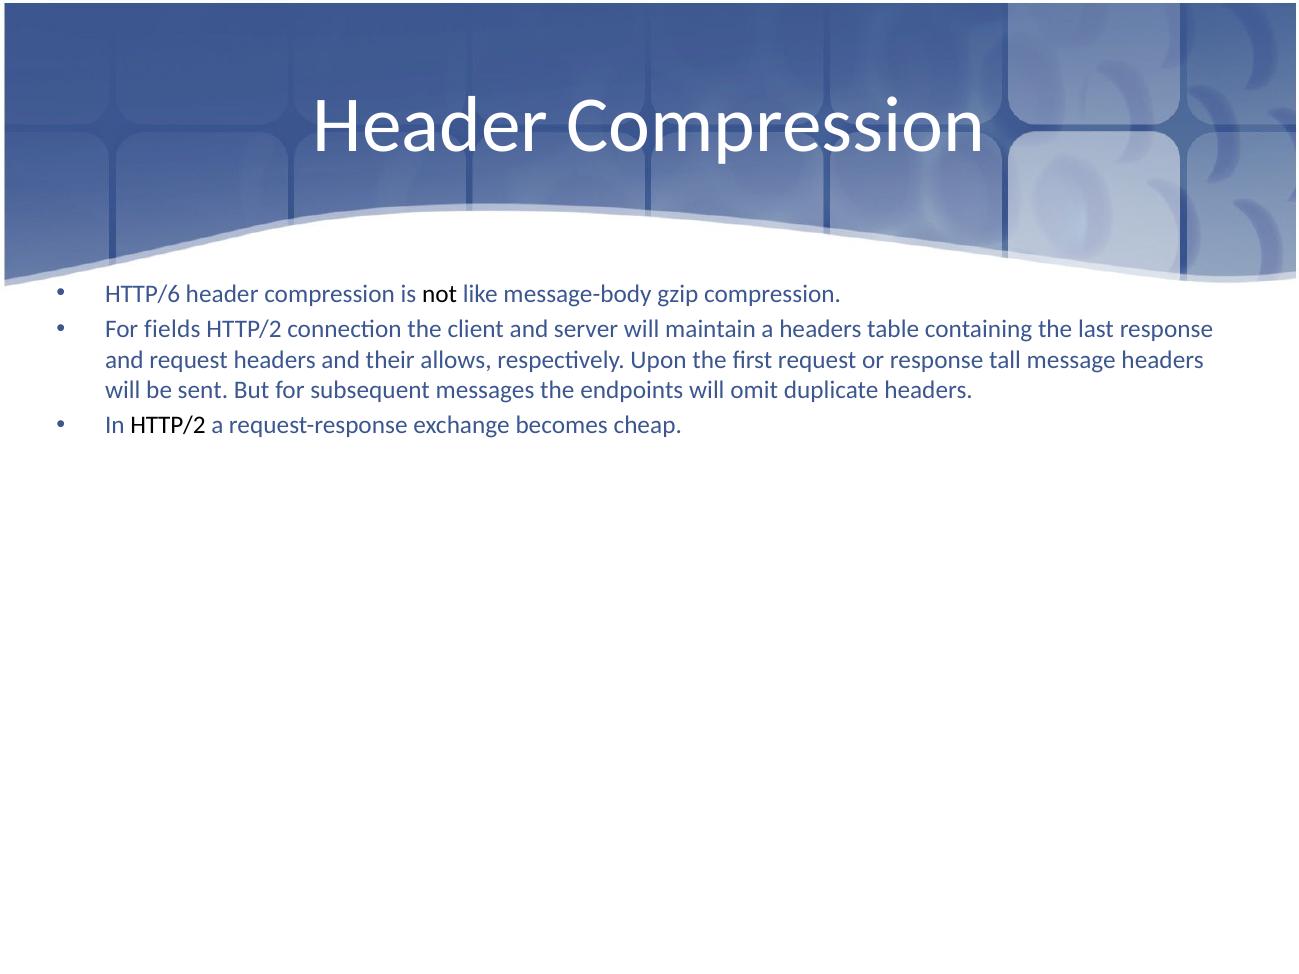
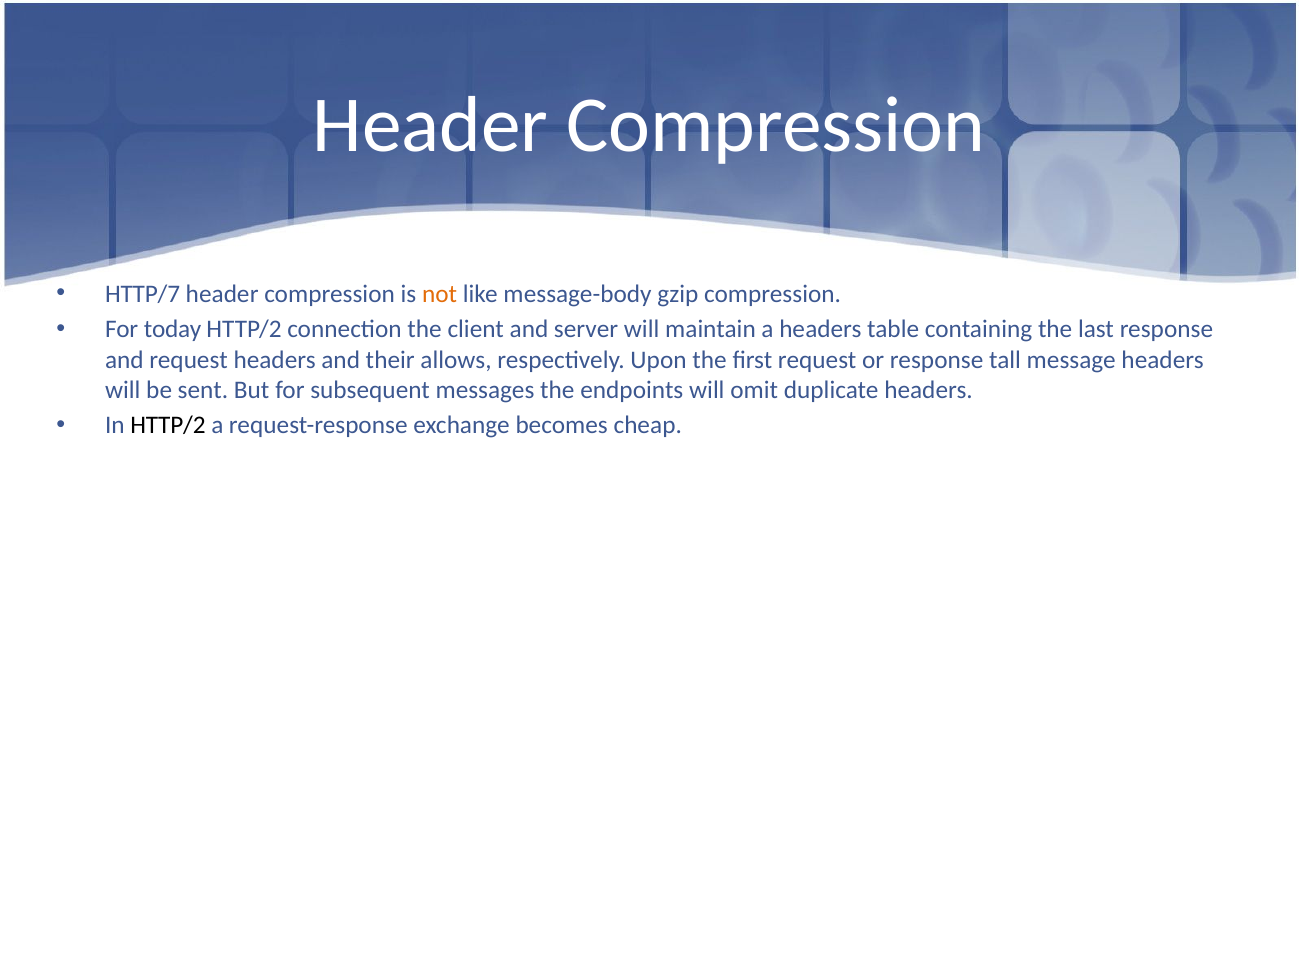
HTTP/6: HTTP/6 -> HTTP/7 (143, 294)
not colour: black -> orange (440, 294)
fields: fields -> today (173, 329)
